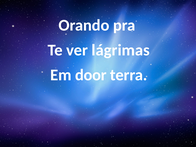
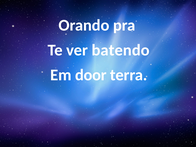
lágrimas: lágrimas -> batendo (121, 50)
